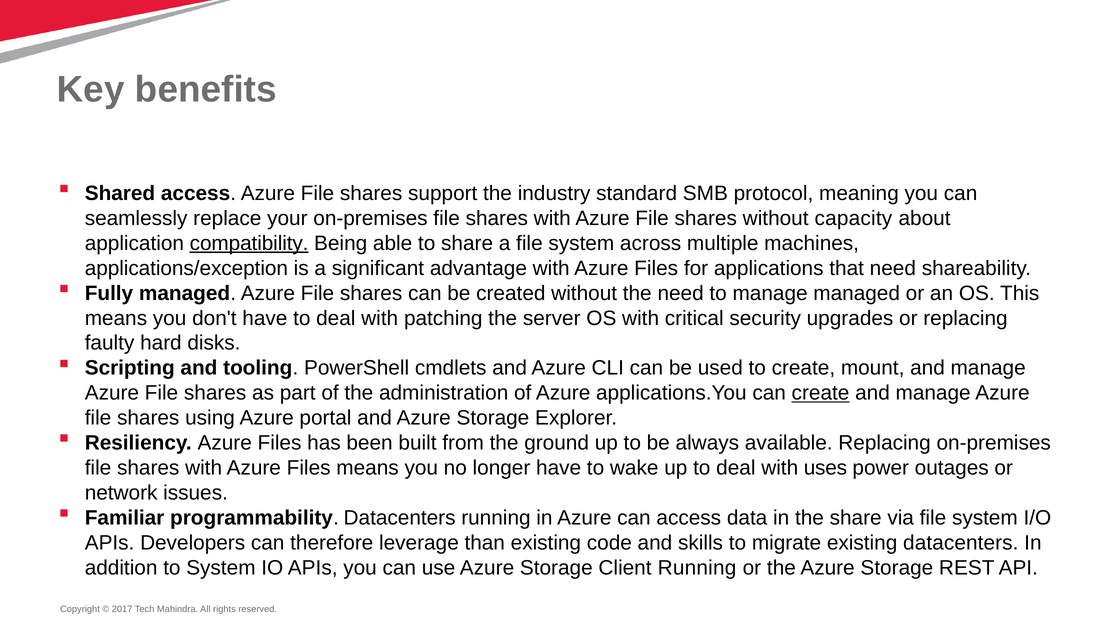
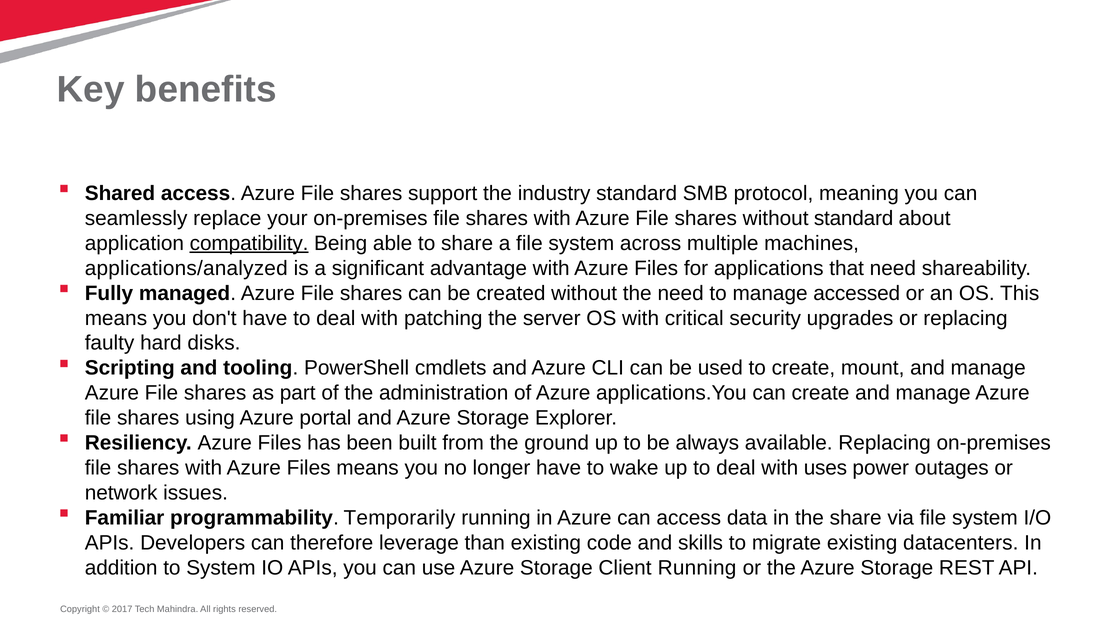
without capacity: capacity -> standard (854, 218)
applications/exception: applications/exception -> applications/analyzed (186, 268)
manage managed: managed -> accessed (857, 293)
create underline: present -> none (821, 393)
programmability Datacenters: Datacenters -> Temporarily (399, 518)
